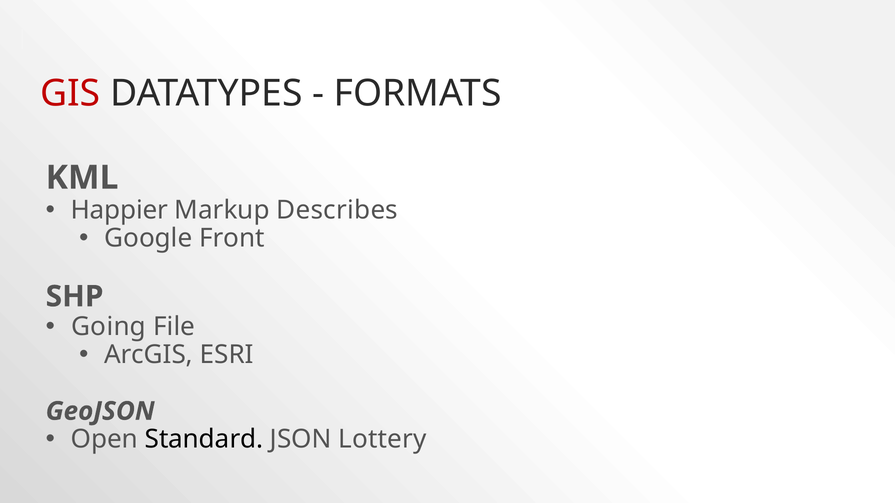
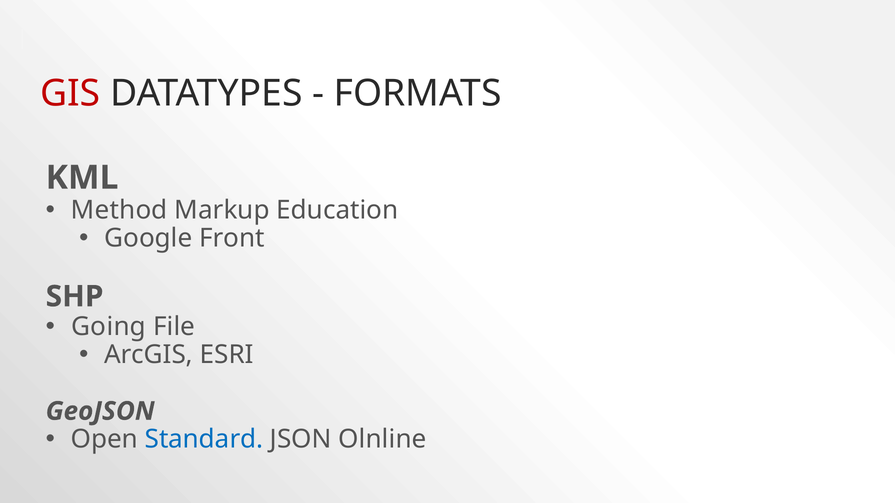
Happier: Happier -> Method (119, 210)
Describes: Describes -> Education (337, 210)
Standard colour: black -> blue (204, 440)
Lottery: Lottery -> Olnline (382, 440)
